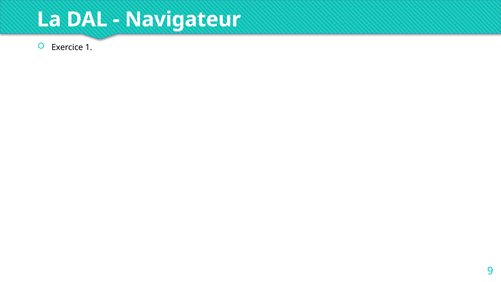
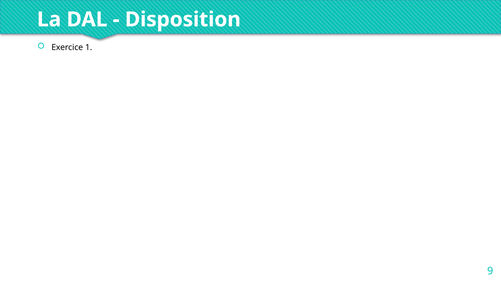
Navigateur: Navigateur -> Disposition (183, 19)
